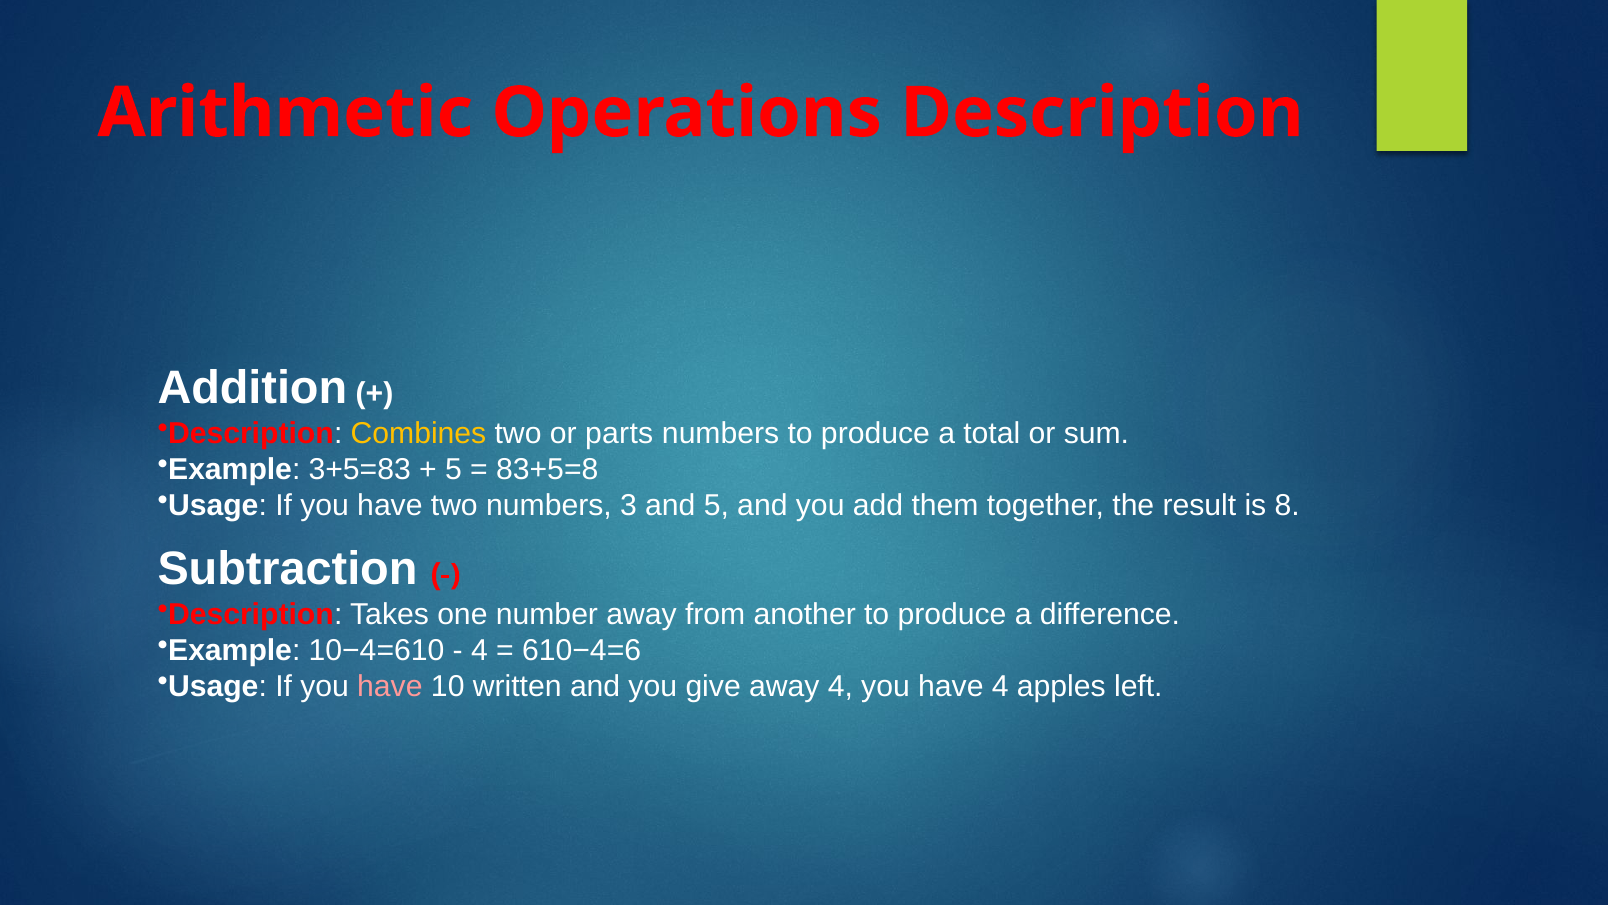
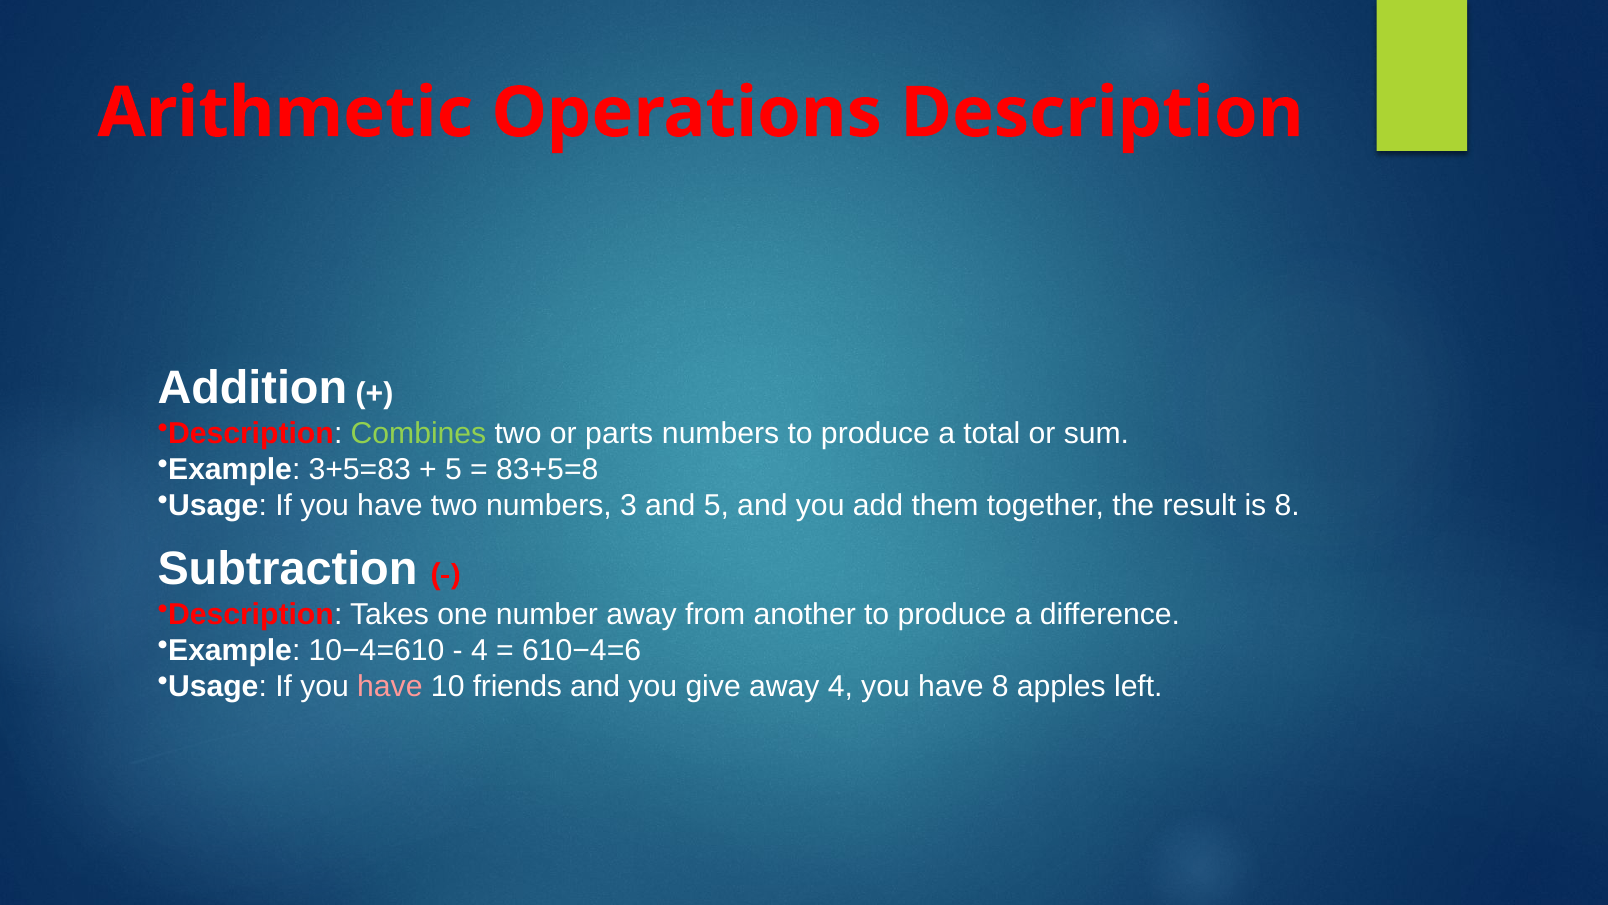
Combines colour: yellow -> light green (418, 433)
written: written -> friends (517, 686)
have 4: 4 -> 8 (1000, 686)
